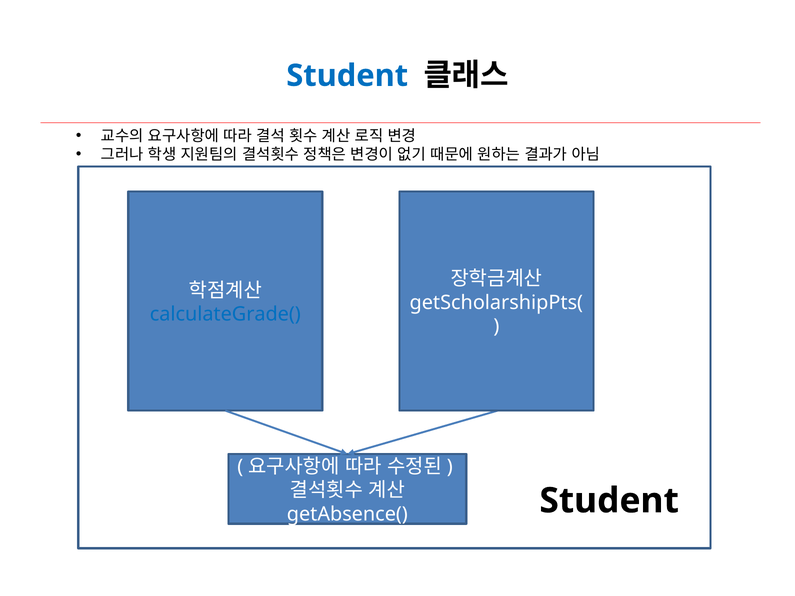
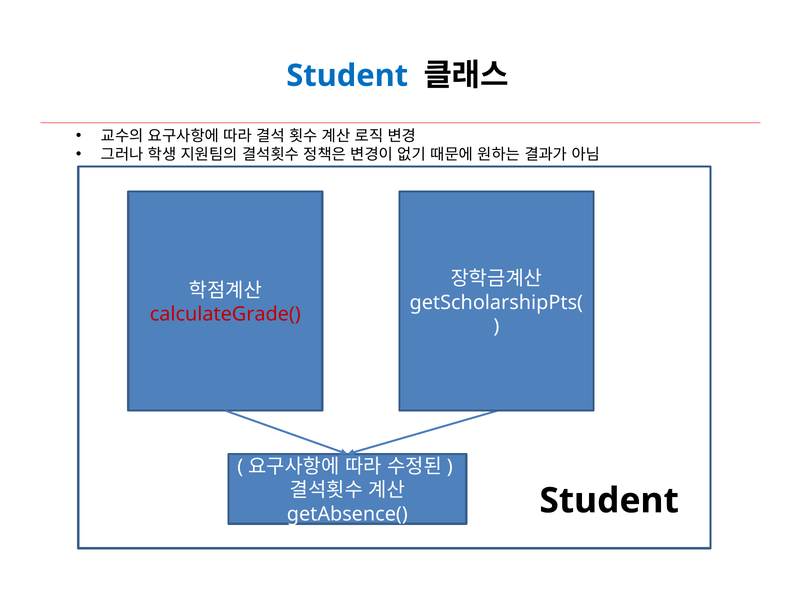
calculateGrade( colour: blue -> red (225, 315)
